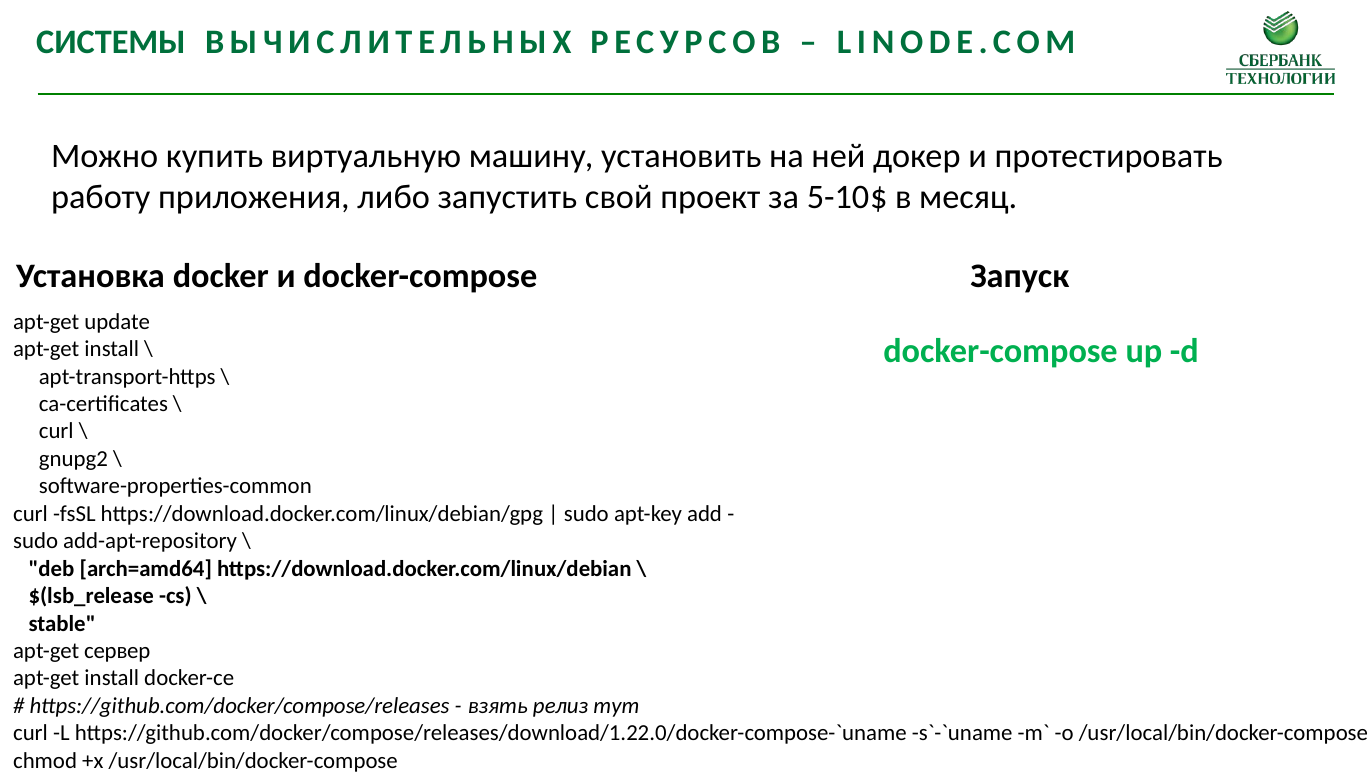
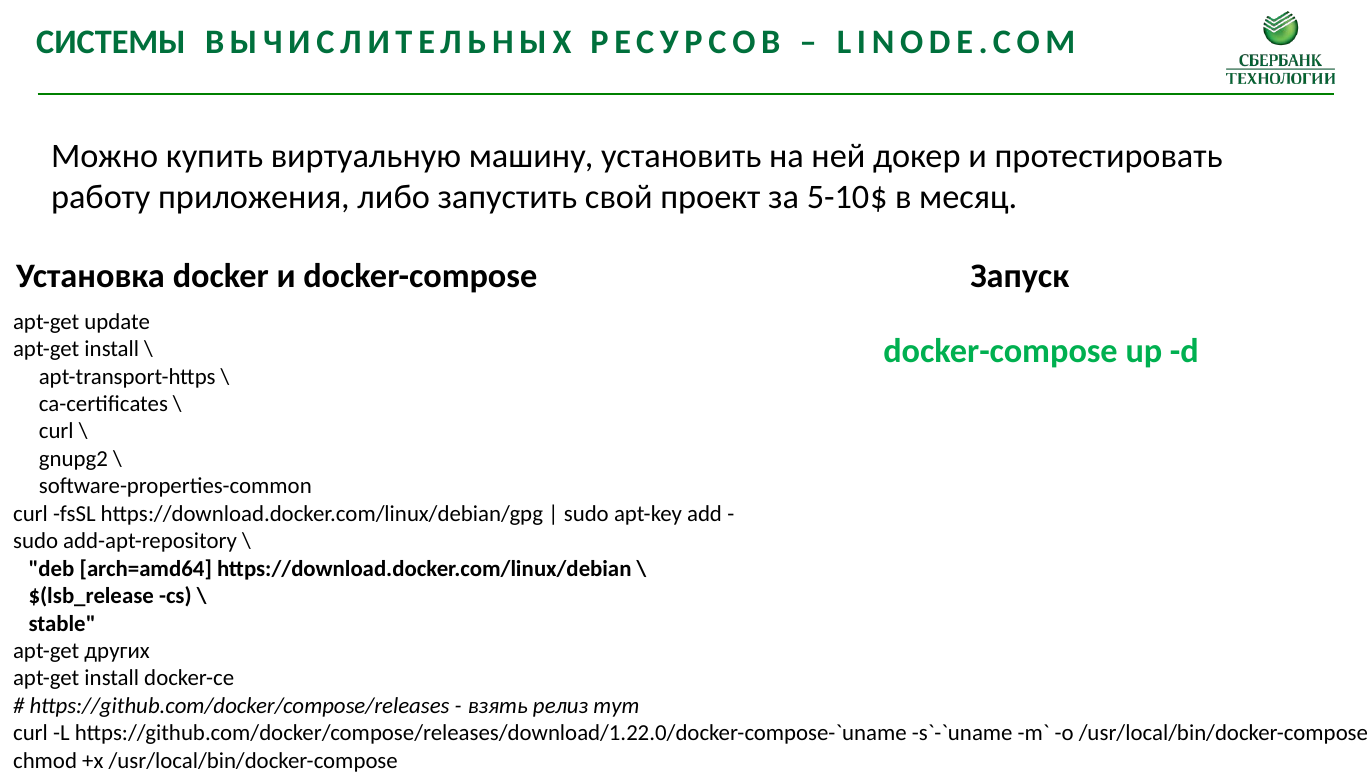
сервер: сервер -> других (117, 651)
